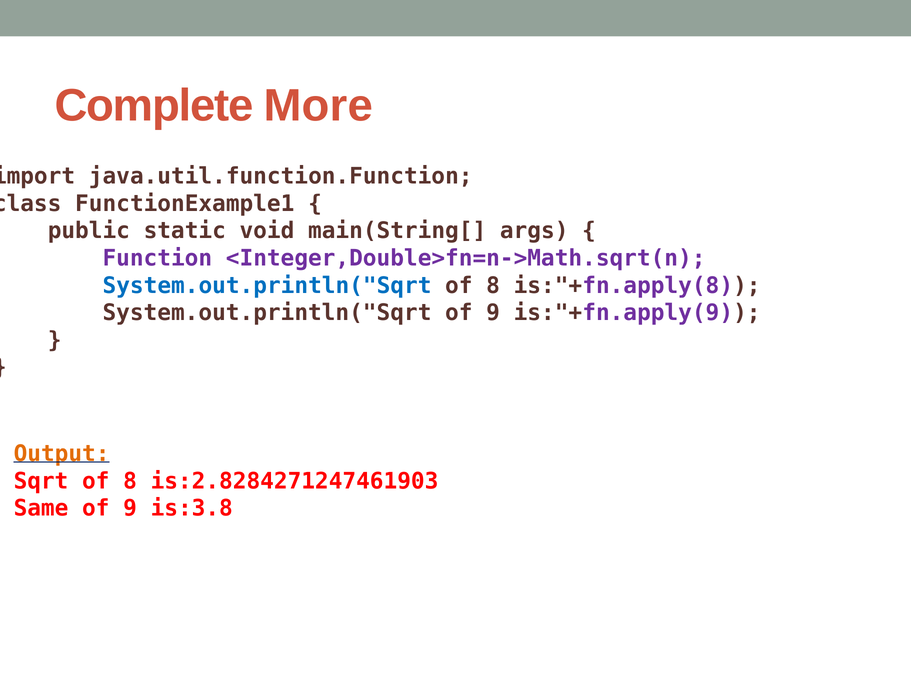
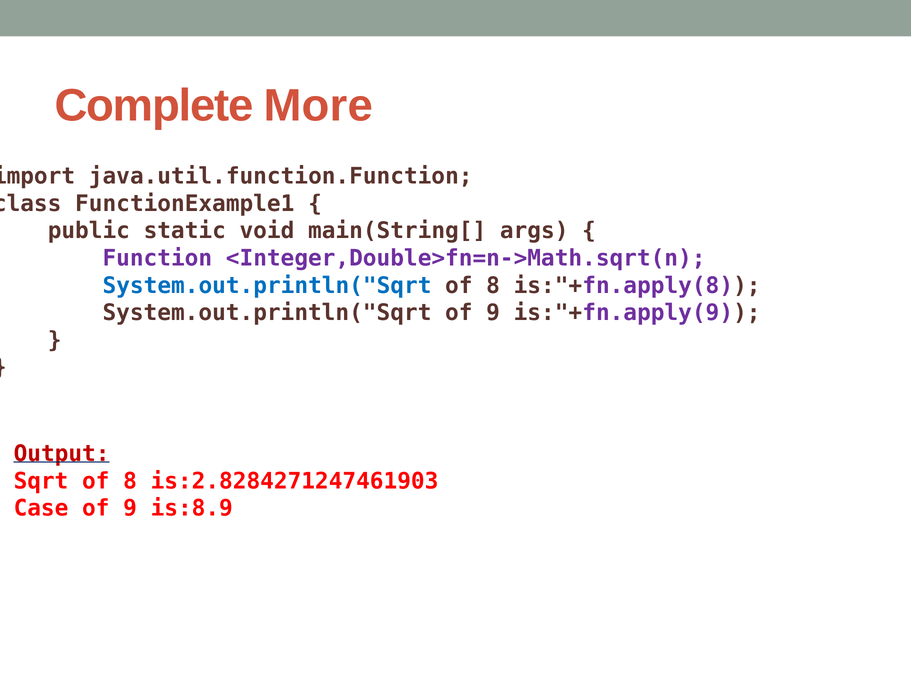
Output colour: orange -> red (62, 454)
Same: Same -> Case (41, 509)
is:3.8: is:3.8 -> is:8.9 (192, 509)
